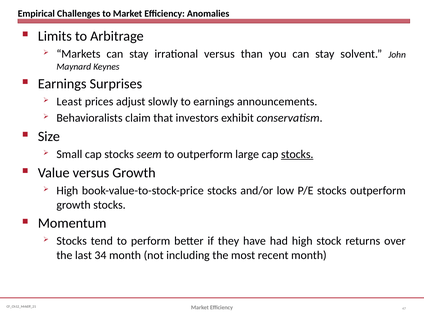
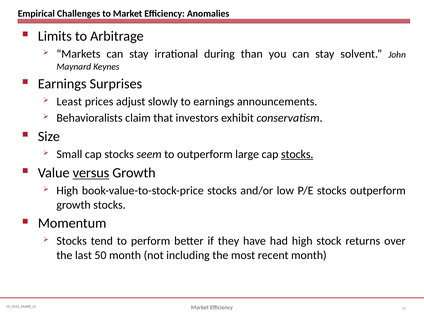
irrational versus: versus -> during (219, 54)
versus underline: none -> present (91, 173)
34: 34 -> 50 (100, 255)
